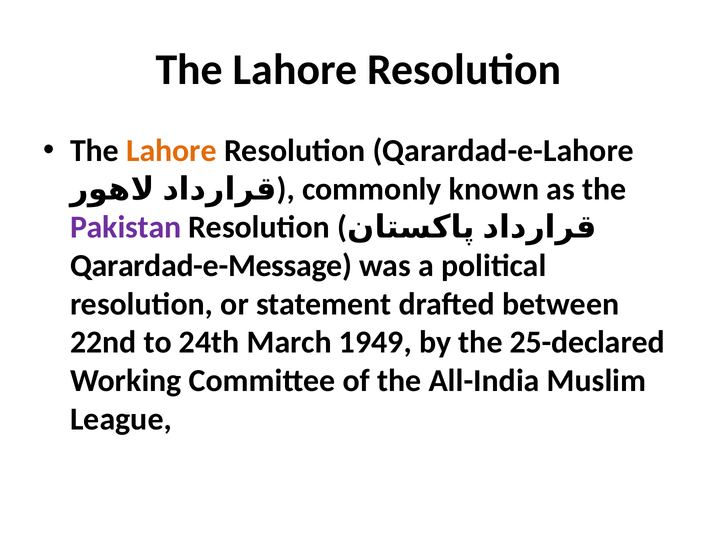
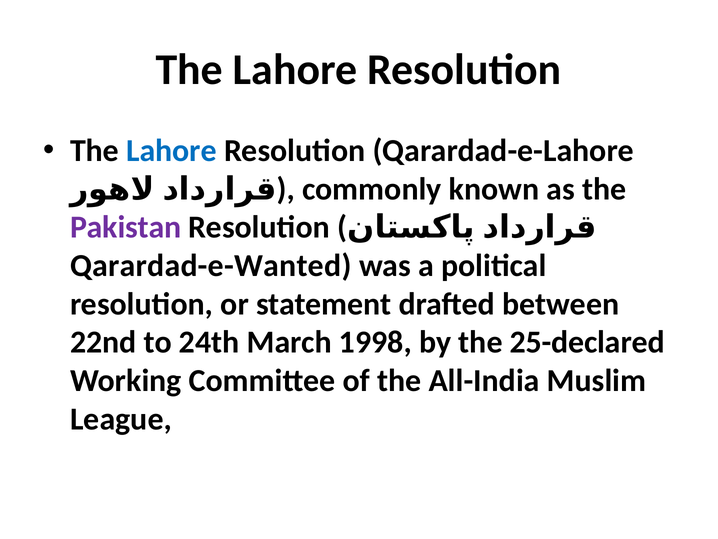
Lahore colour: orange -> blue (172, 151)
Qarardad-e-Message: Qarardad-e-Message -> Qarardad-e-Wanted (211, 266)
1949: 1949 -> 1998 (375, 342)
